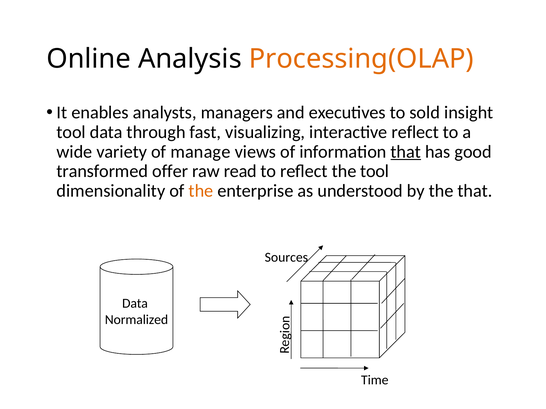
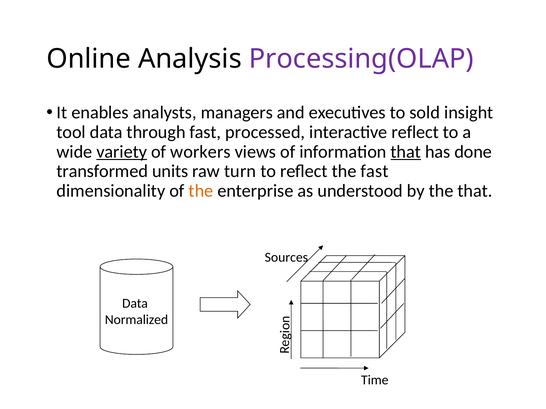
Processing(OLAP colour: orange -> purple (361, 59)
visualizing: visualizing -> processed (265, 132)
variety underline: none -> present (122, 152)
manage: manage -> workers (200, 152)
good: good -> done (473, 152)
offer: offer -> units (170, 172)
read: read -> turn (240, 172)
the tool: tool -> fast (375, 172)
